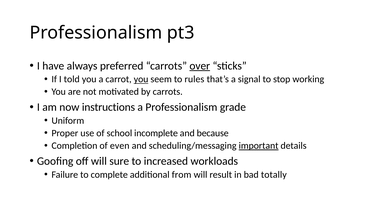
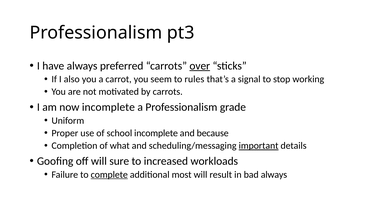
told: told -> also (72, 79)
you underline: present -> none (141, 79)
now instructions: instructions -> incomplete (108, 107)
even: even -> what (120, 146)
complete underline: none -> present (109, 174)
from: from -> most (182, 174)
bad totally: totally -> always (274, 174)
